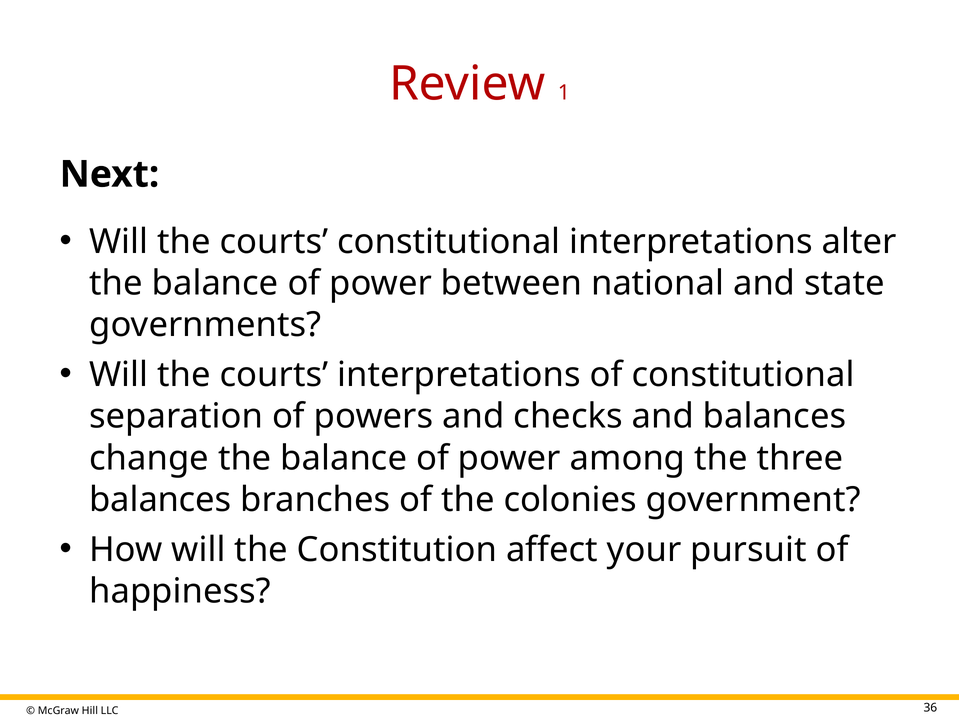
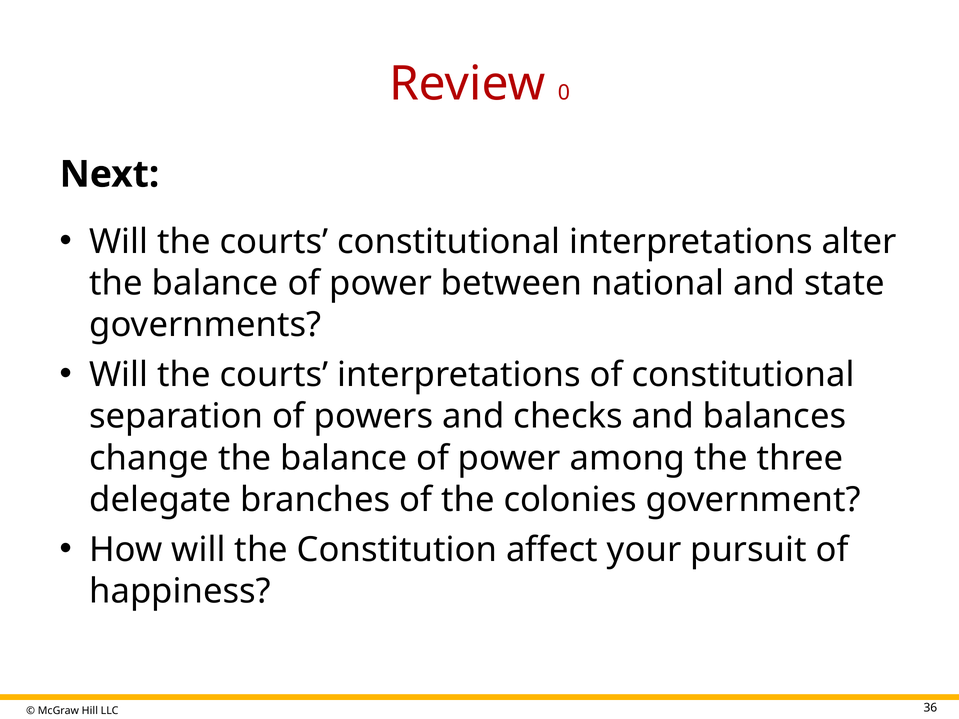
1: 1 -> 0 (564, 93)
balances: balances -> delegate (160, 500)
